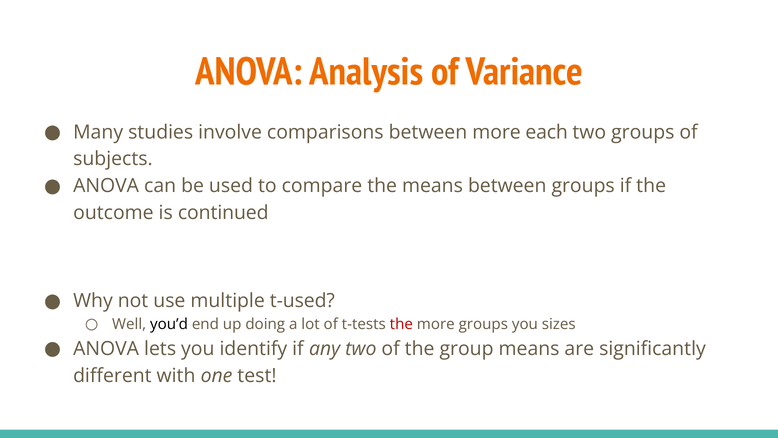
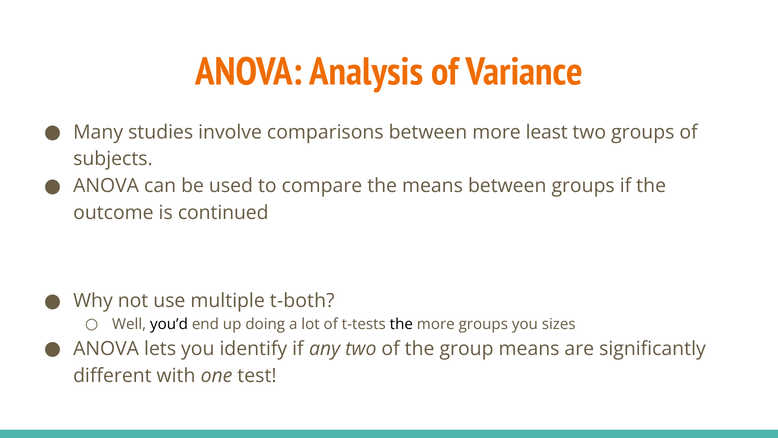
each: each -> least (547, 132)
t-used: t-used -> t-both (302, 301)
the colour: red -> black (401, 324)
